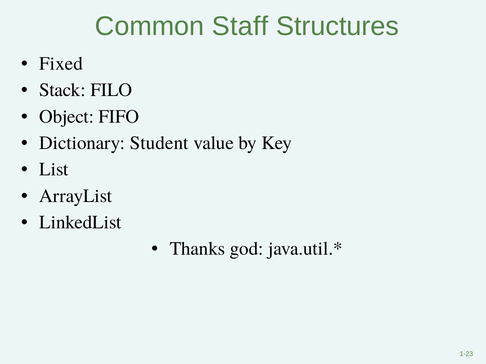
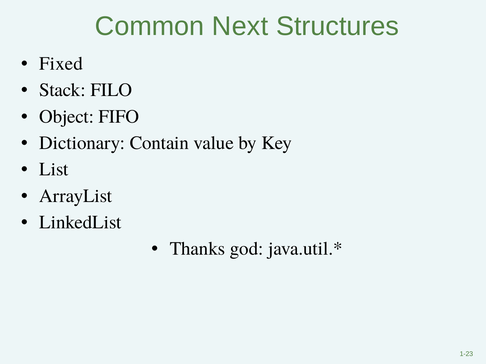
Staff: Staff -> Next (240, 26)
Student: Student -> Contain (159, 143)
